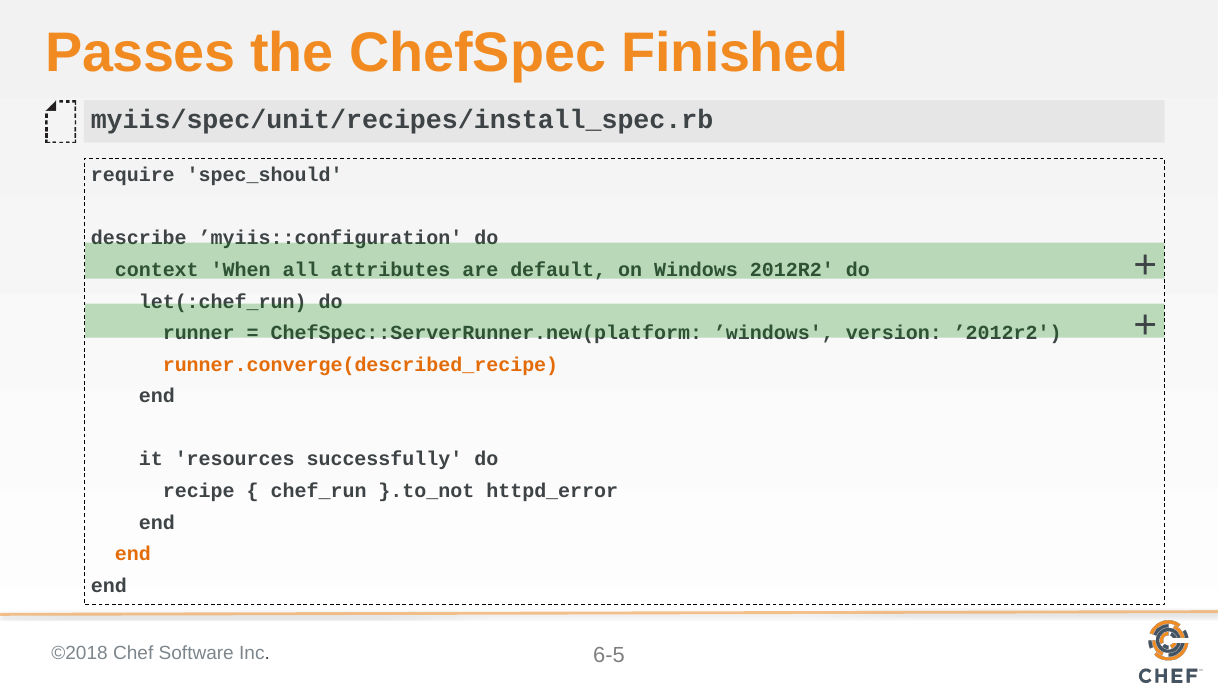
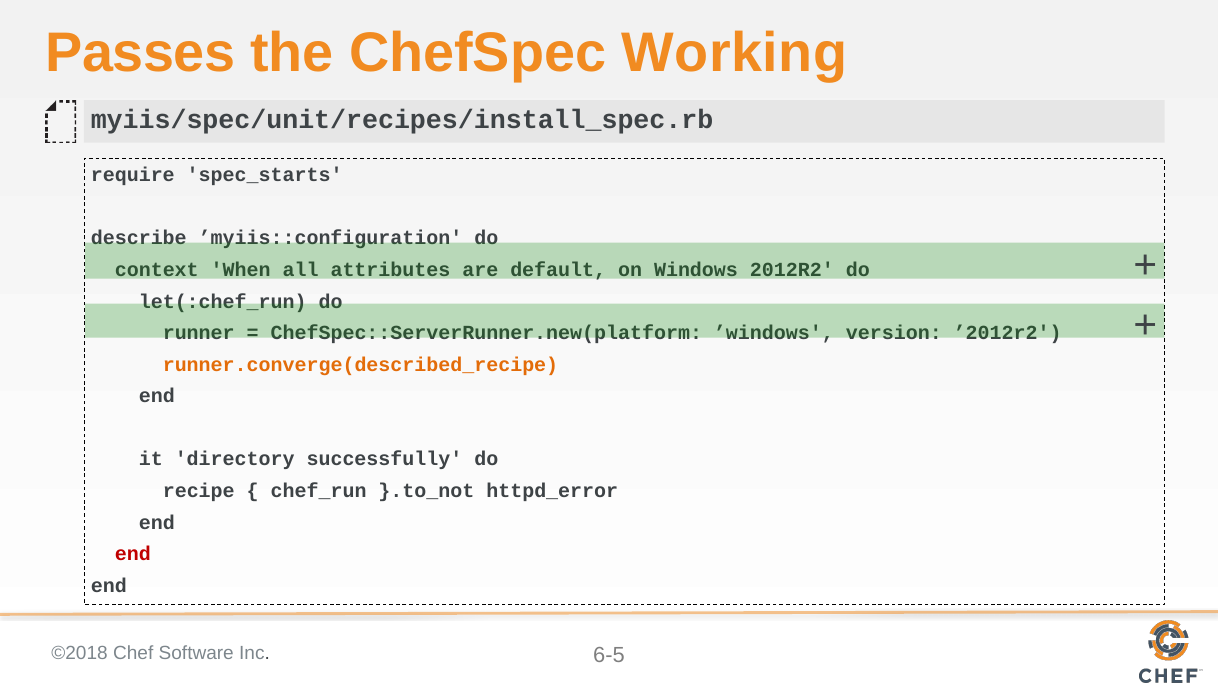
Finished: Finished -> Working (734, 53)
spec_should: spec_should -> spec_starts (265, 175)
resources: resources -> directory (235, 459)
end colour: orange -> red (133, 554)
